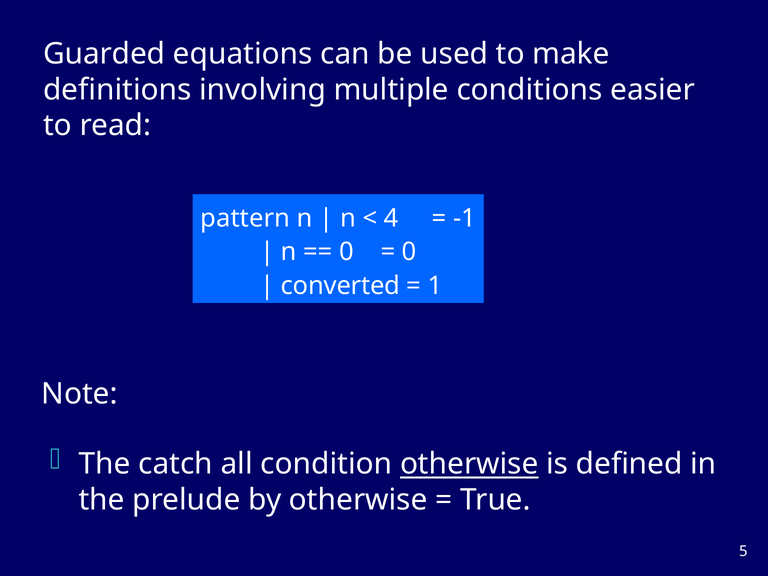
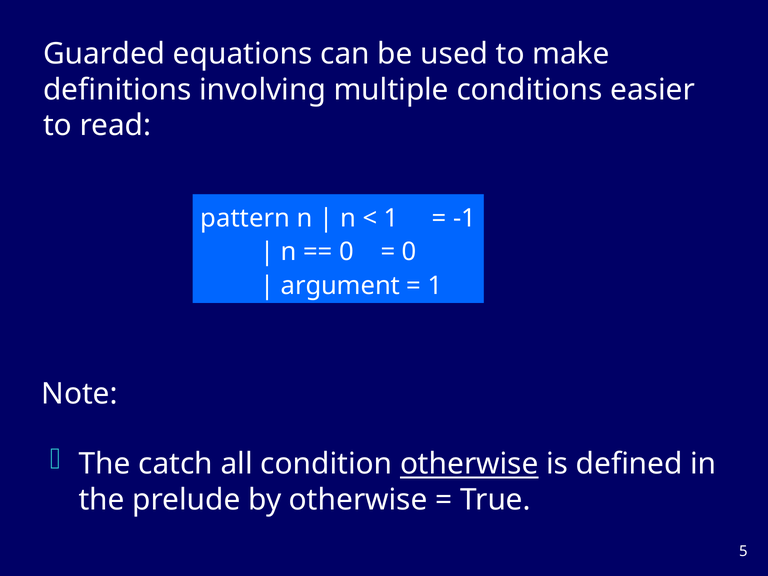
4: 4 -> 1 (391, 218)
converted: converted -> argument (340, 286)
